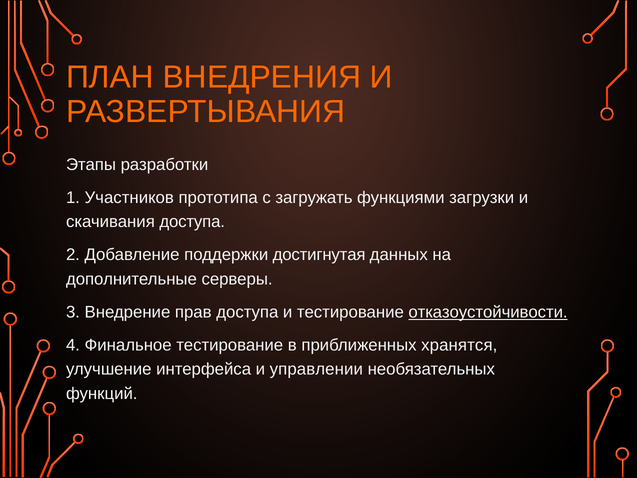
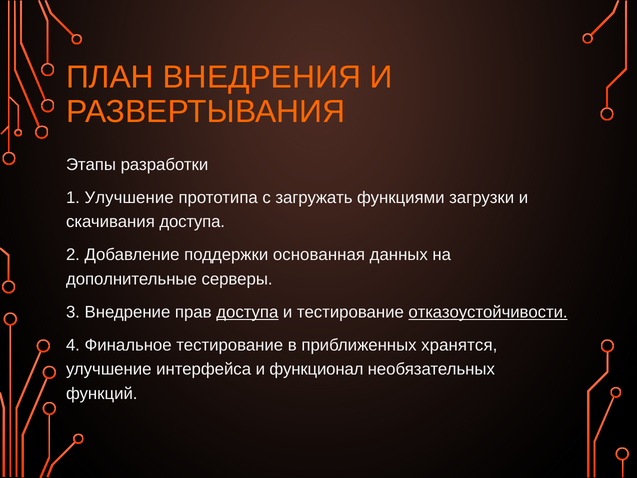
1 Участников: Участников -> Улучшение (129, 198)
достигнутая: достигнутая -> основанная (319, 255)
доступа underline: none -> present (247, 312)
управлении: управлении -> функционал (316, 369)
